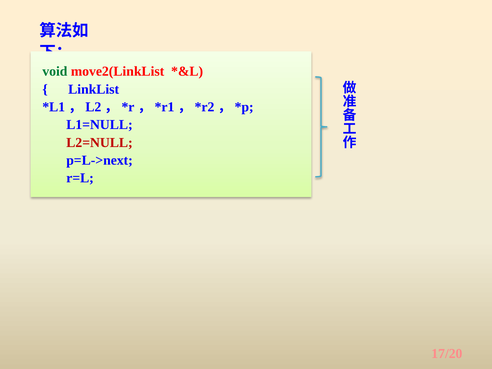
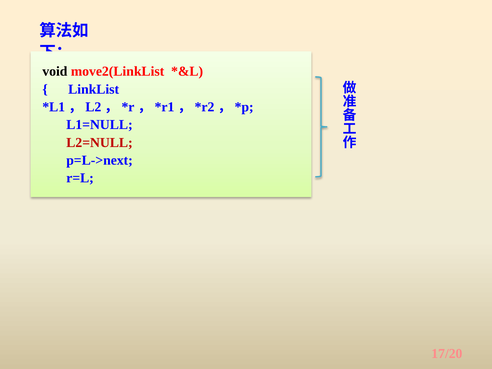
void colour: green -> black (55, 71)
